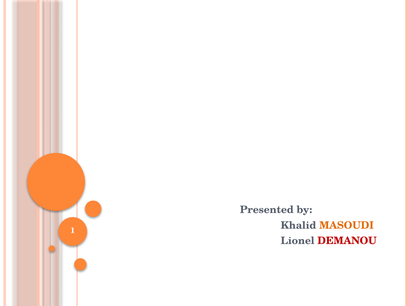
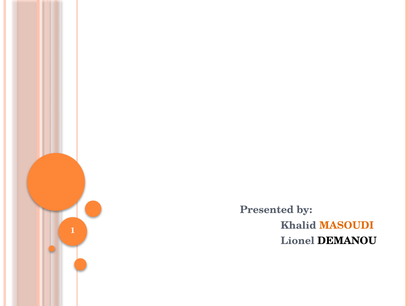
DEMANOU colour: red -> black (347, 241)
